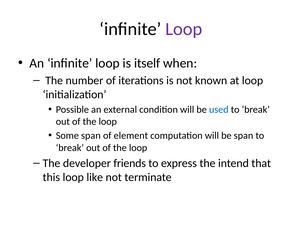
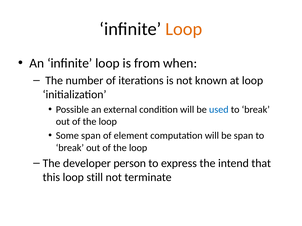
Loop colour: purple -> orange (184, 29)
itself: itself -> from (147, 63)
friends: friends -> person (130, 164)
like: like -> still (95, 178)
